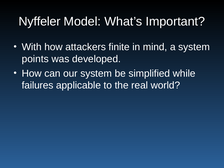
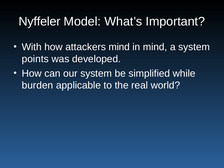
attackers finite: finite -> mind (119, 47)
failures: failures -> burden (37, 85)
